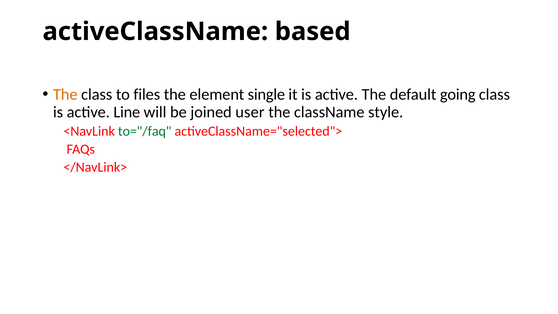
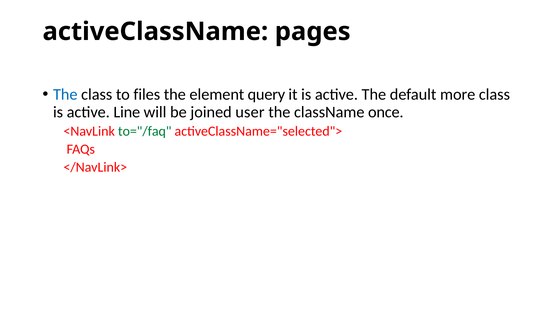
based: based -> pages (313, 32)
The colour: orange -> blue (65, 94)
single: single -> query (266, 94)
going: going -> more (458, 94)
style: style -> once (386, 112)
